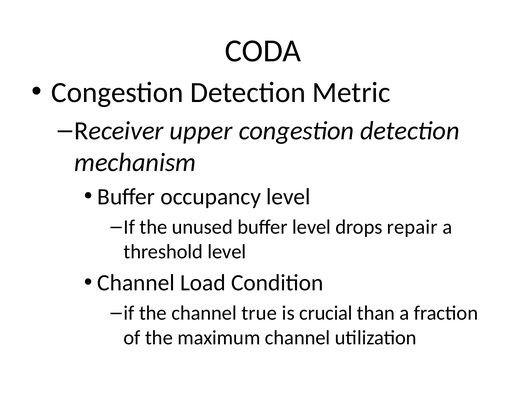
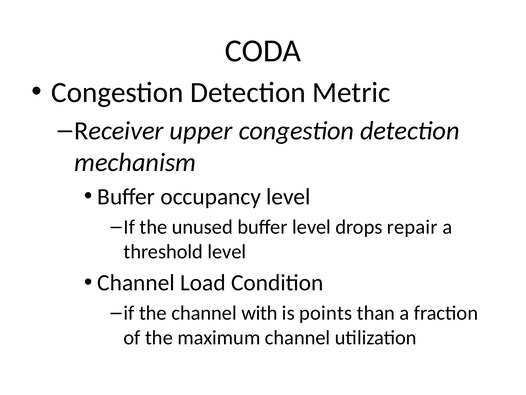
true: true -> with (260, 313)
crucial: crucial -> points (326, 313)
